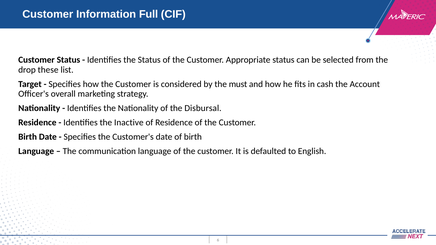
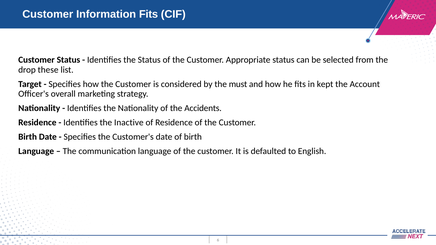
Information Full: Full -> Fits (149, 14)
cash: cash -> kept (325, 84)
Disbursal: Disbursal -> Accidents (203, 108)
